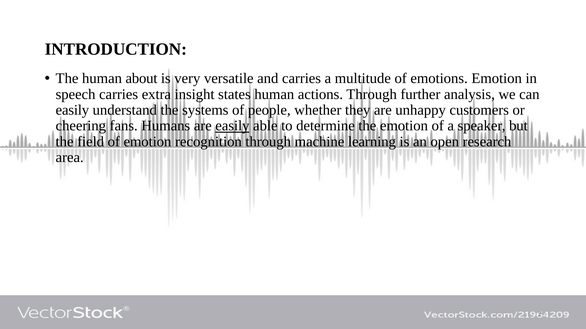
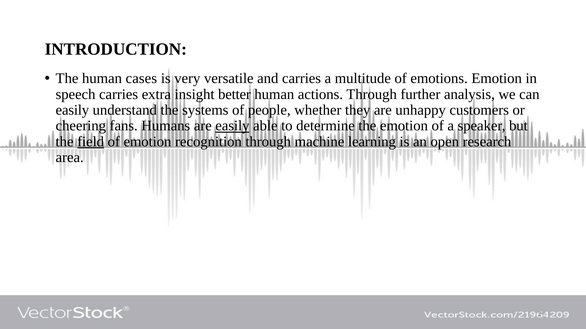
about: about -> cases (141, 79)
states: states -> better (235, 94)
field underline: none -> present (91, 142)
